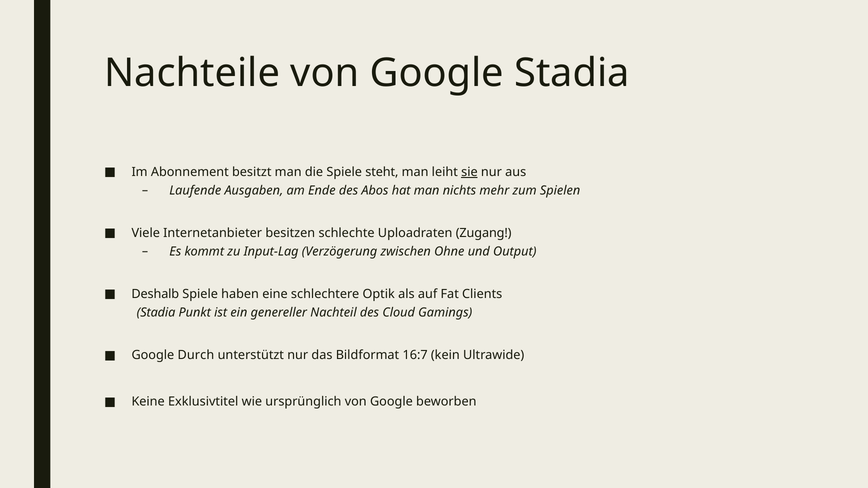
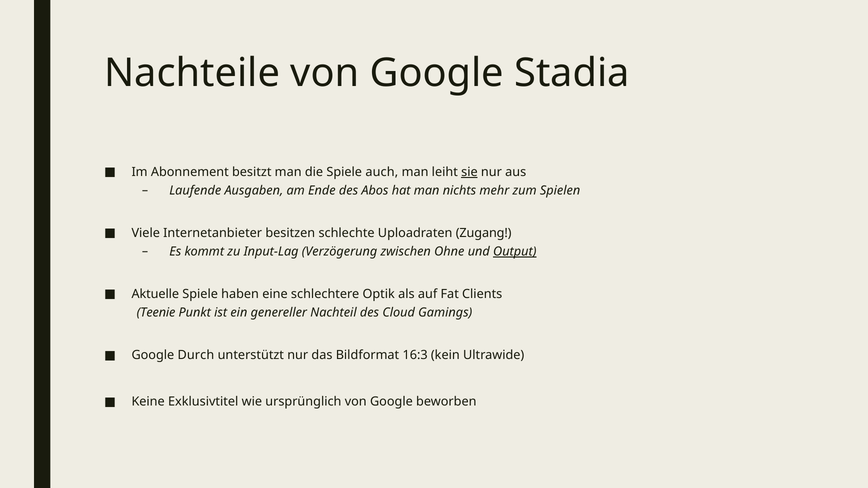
steht: steht -> auch (382, 172)
Output underline: none -> present (515, 252)
Deshalb: Deshalb -> Aktuelle (155, 294)
Stadia: Stadia -> Teenie (156, 313)
16:7: 16:7 -> 16:3 (415, 355)
